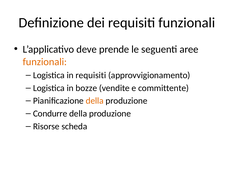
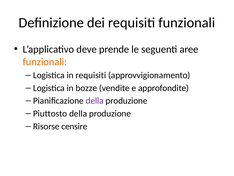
committente: committente -> approfondite (164, 88)
della colour: orange -> purple (95, 101)
Condurre: Condurre -> Piuttosto (50, 113)
scheda: scheda -> censire (74, 126)
